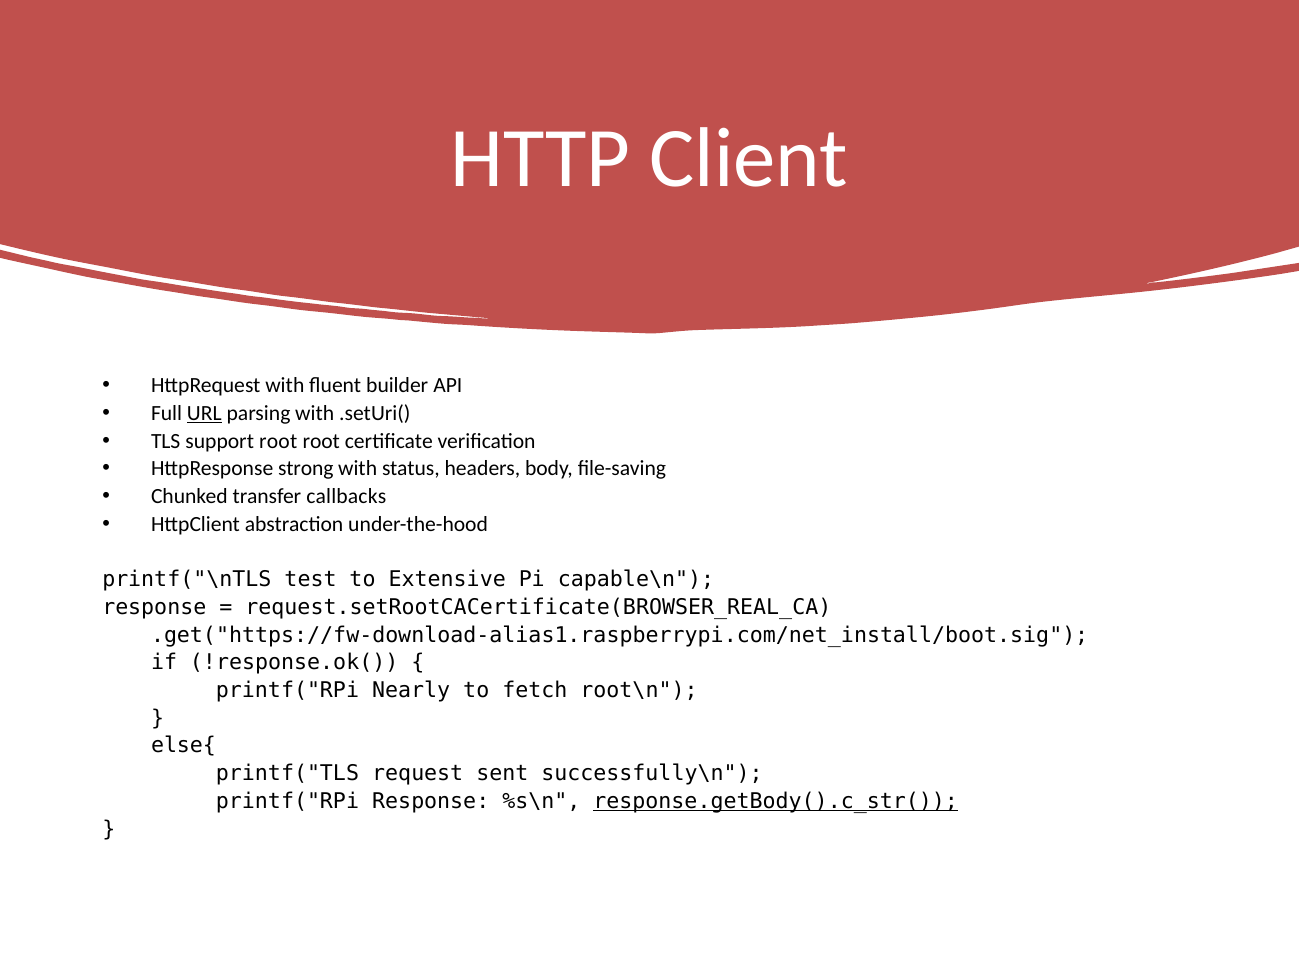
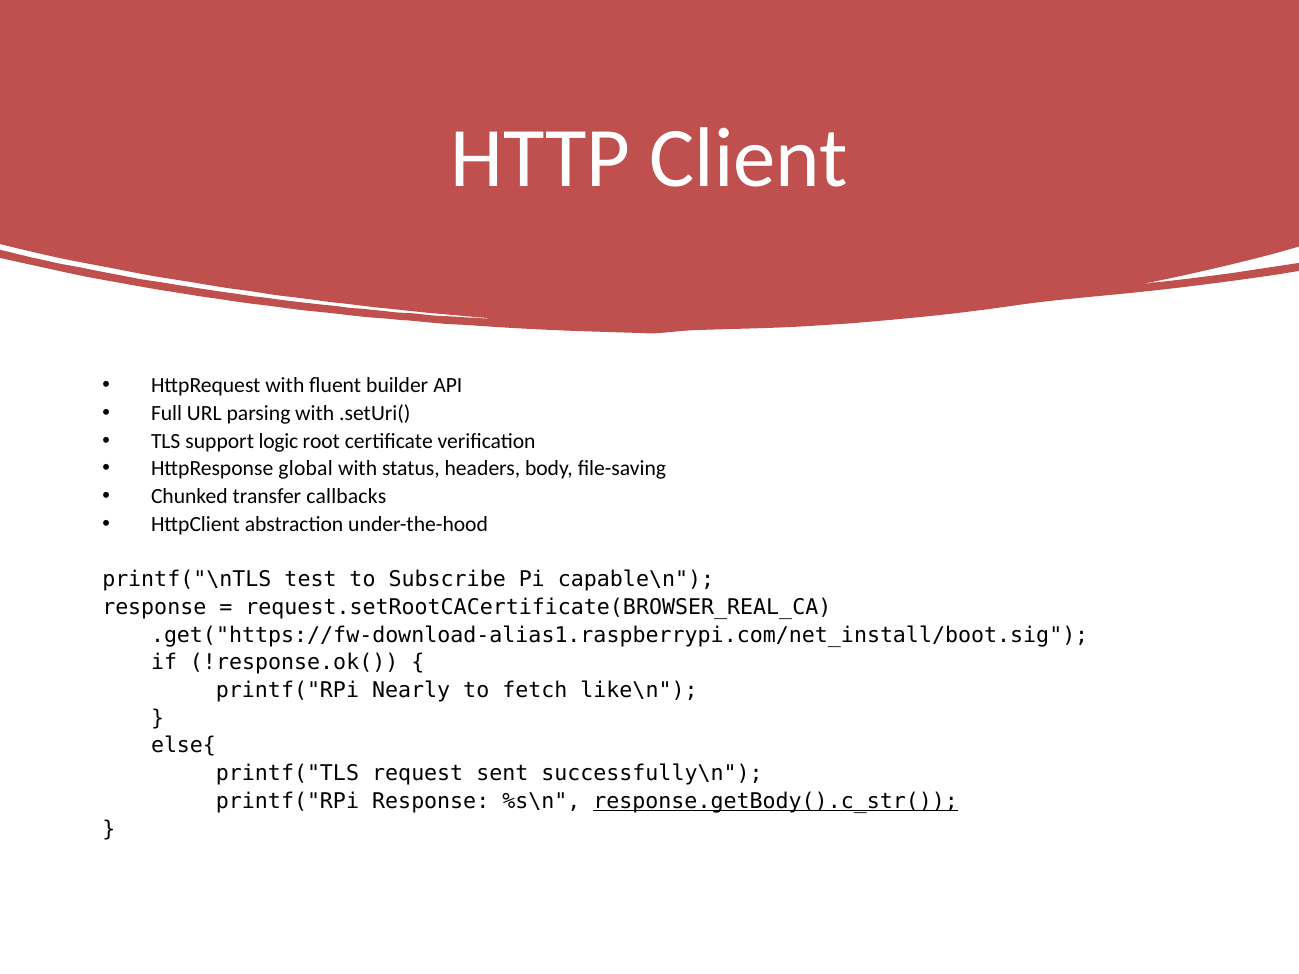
URL underline: present -> none (204, 413)
support root: root -> logic (278, 441)
strong: strong -> global (306, 469)
Extensive: Extensive -> Subscribe (447, 580)
root\n: root\n -> like\n (639, 690)
